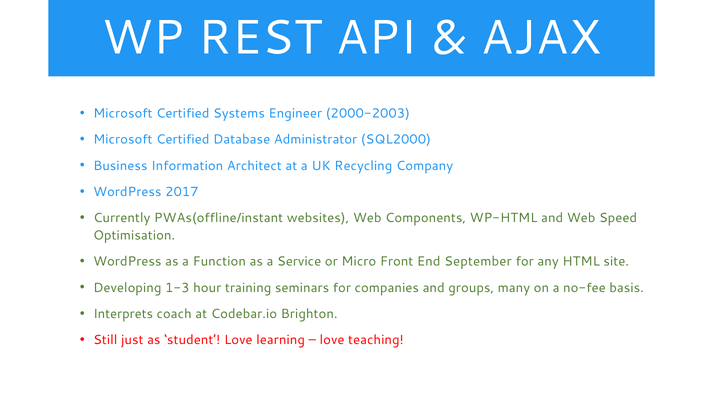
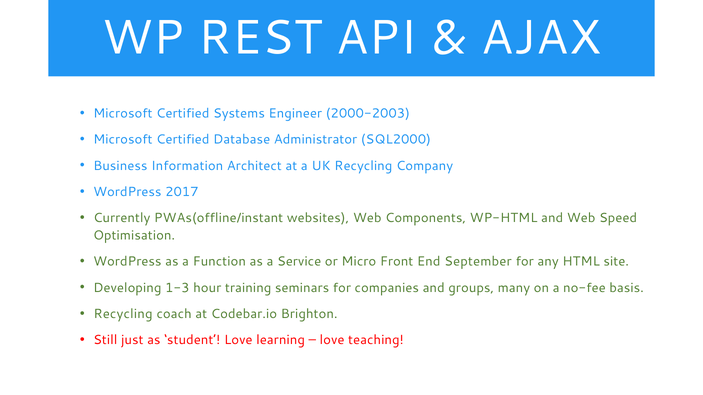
Interprets: Interprets -> Recycling (123, 314)
